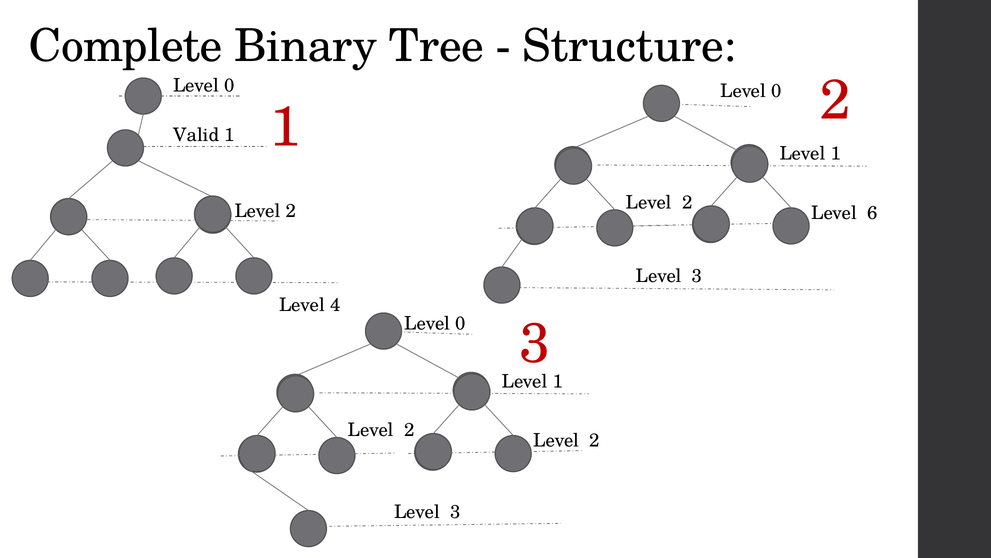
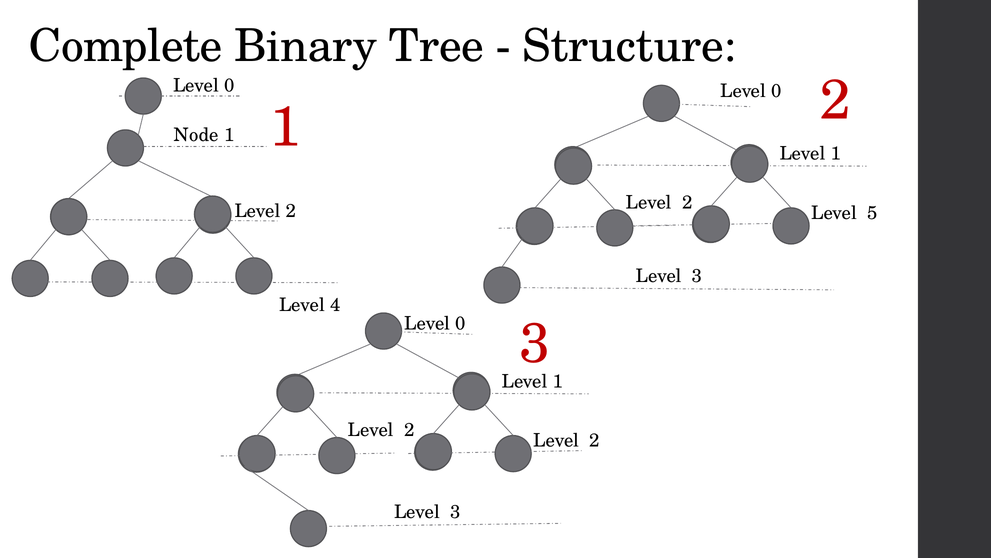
Valid: Valid -> Node (196, 135)
6: 6 -> 5 (873, 213)
